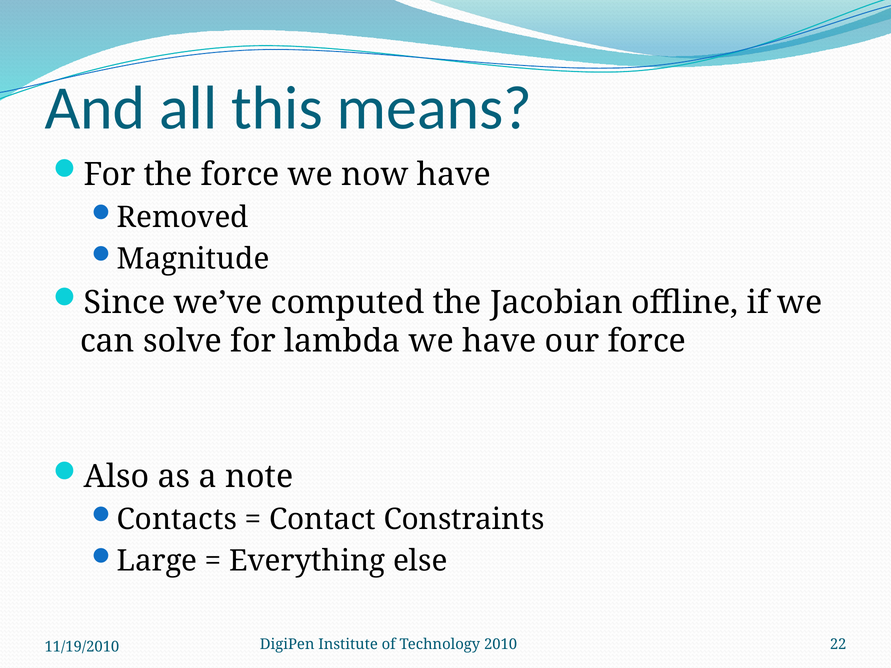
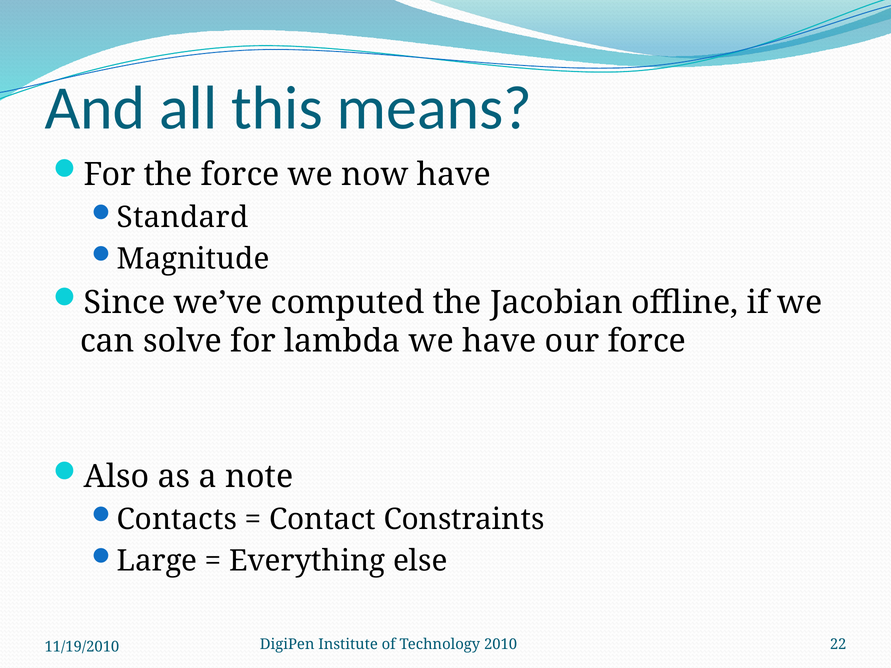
Removed: Removed -> Standard (183, 217)
